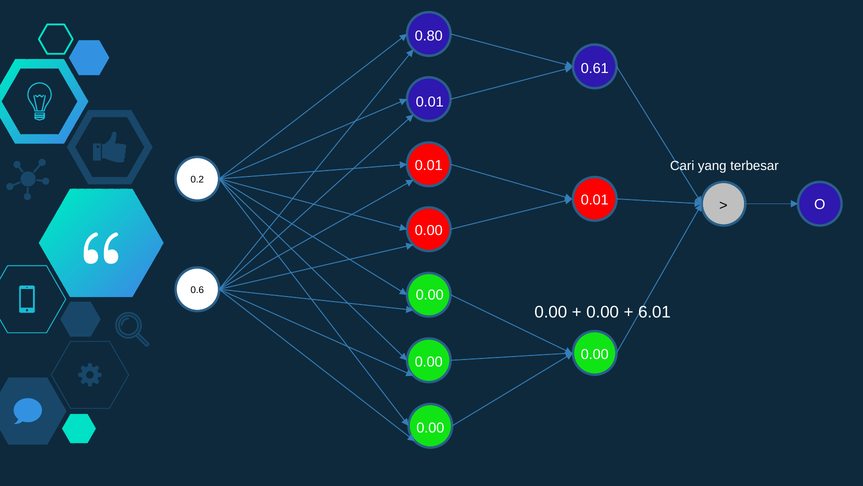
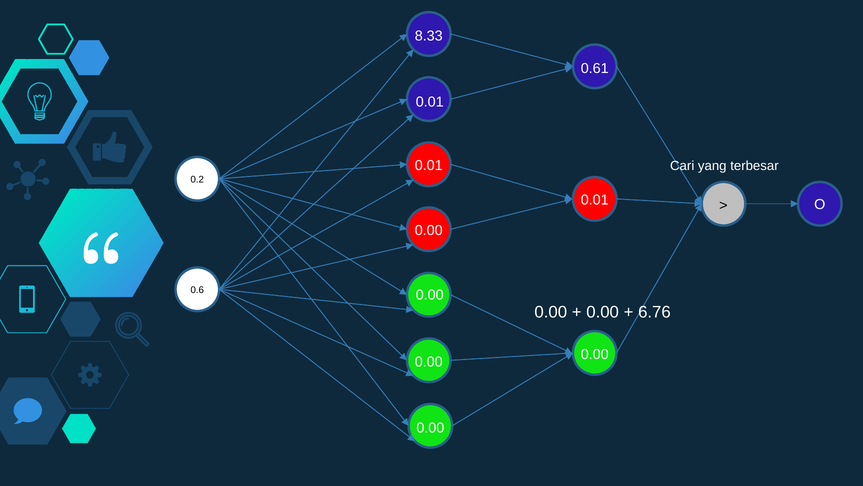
0.80: 0.80 -> 8.33 (429, 36)
6.01: 6.01 -> 6.76 (654, 312)
